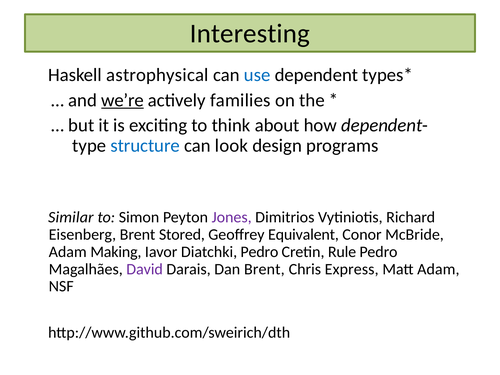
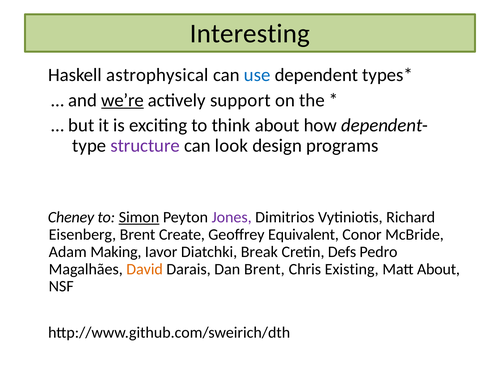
families: families -> support (240, 100)
structure colour: blue -> purple (145, 146)
Similar: Similar -> Cheney (71, 217)
Simon underline: none -> present (139, 217)
Stored: Stored -> Create (182, 235)
Diatchki Pedro: Pedro -> Break (259, 252)
Rule: Rule -> Defs (342, 252)
David colour: purple -> orange (145, 269)
Express: Express -> Existing (352, 269)
Matt Adam: Adam -> About (438, 269)
